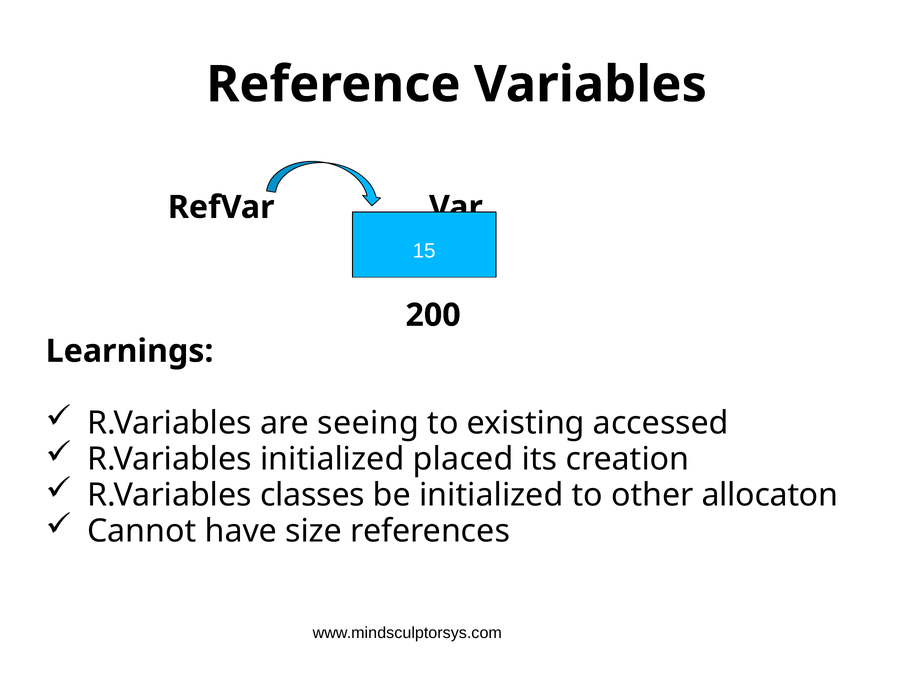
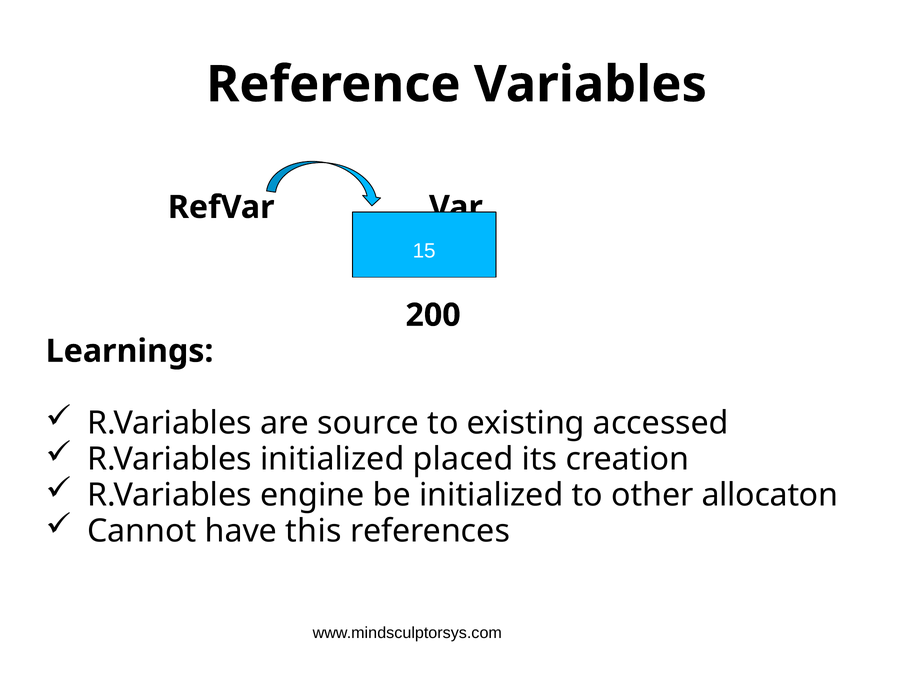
seeing: seeing -> source (368, 423)
classes: classes -> engine (312, 495)
size: size -> this (314, 531)
